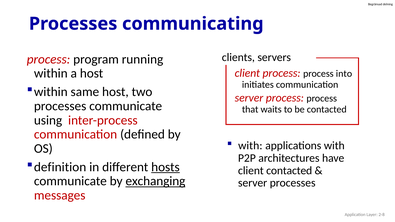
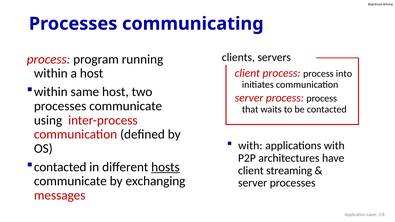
definition: definition -> contacted (60, 167)
client contacted: contacted -> streaming (289, 171)
exchanging underline: present -> none (155, 181)
